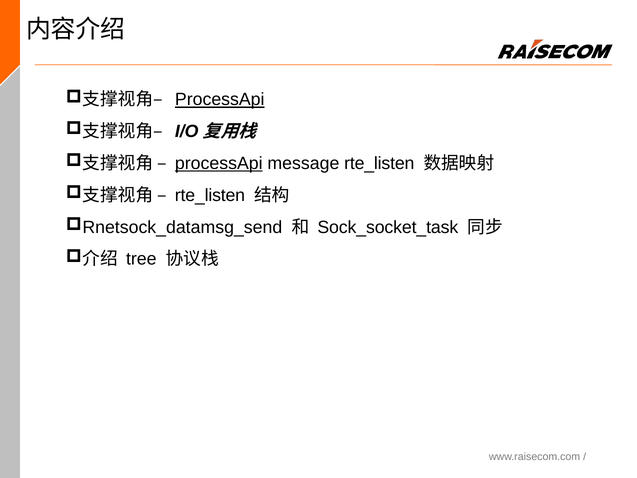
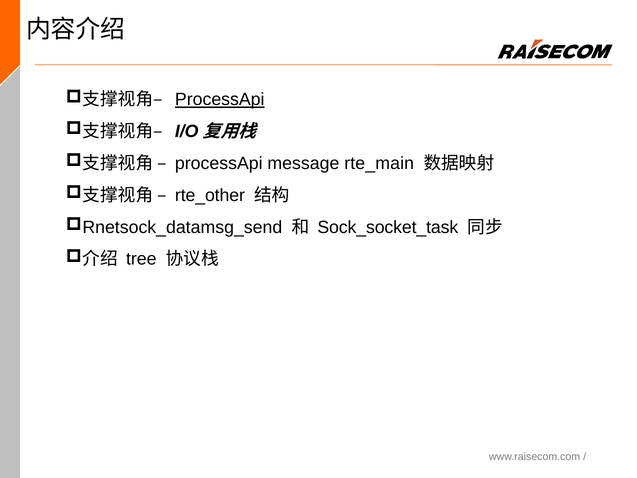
processApi underline: present -> none (219, 163)
message rte_listen: rte_listen -> rte_main (379, 163)
rte_listen: rte_listen -> rte_other (210, 195)
